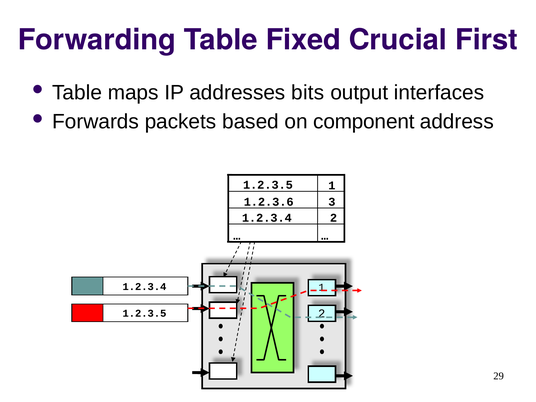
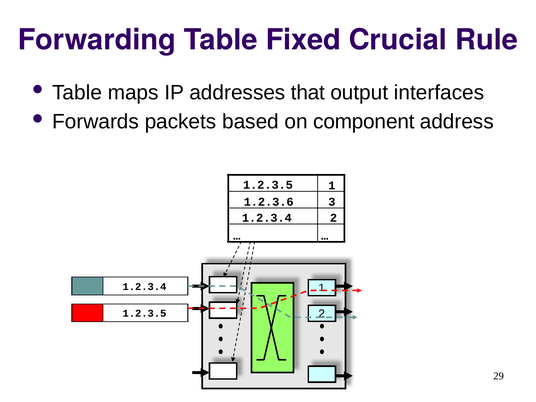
First: First -> Rule (487, 40)
bits: bits -> that (308, 93)
